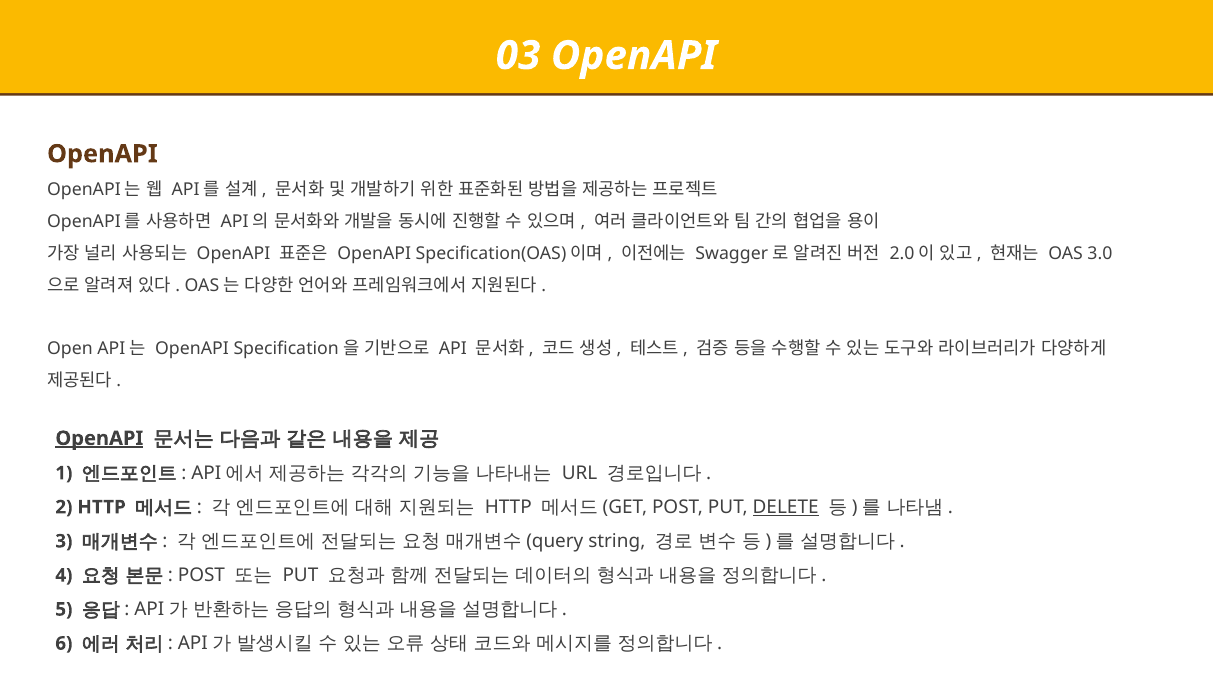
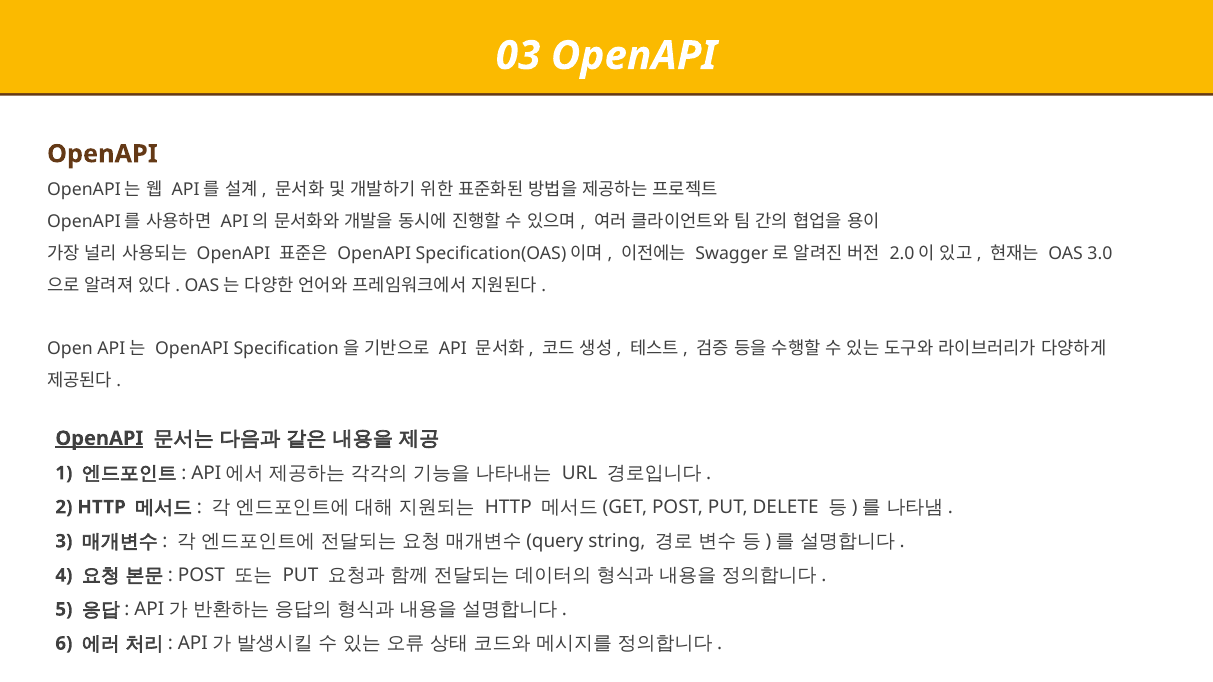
DELETE underline: present -> none (786, 507)
